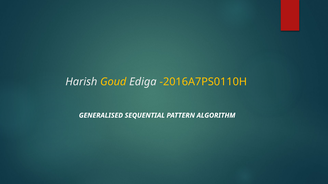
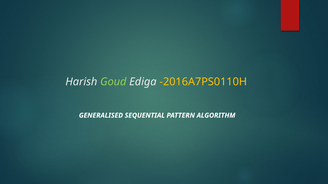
Goud colour: yellow -> light green (113, 82)
